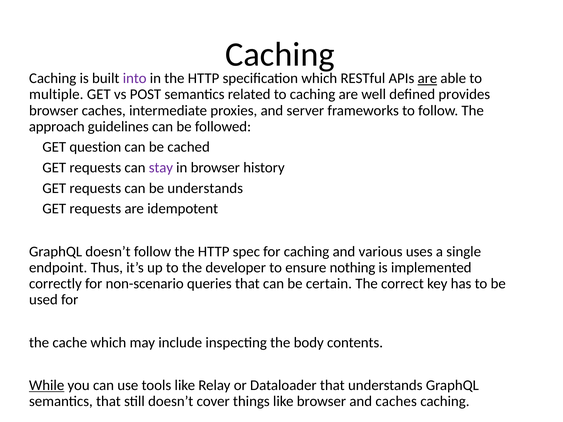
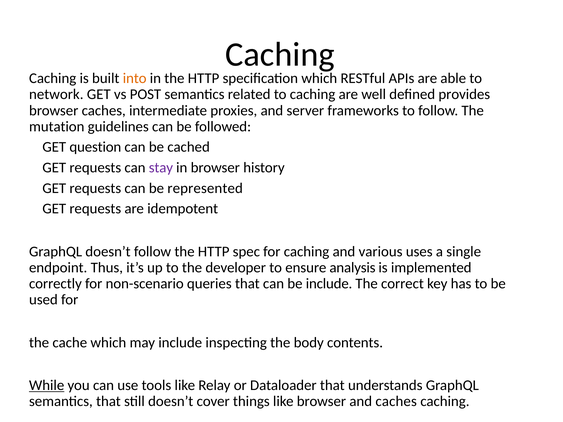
into colour: purple -> orange (135, 78)
are underline: present -> none (427, 78)
multiple: multiple -> network (56, 94)
approach: approach -> mutation (57, 127)
be understands: understands -> represented (205, 188)
nothing: nothing -> analysis (352, 268)
be certain: certain -> include (329, 284)
